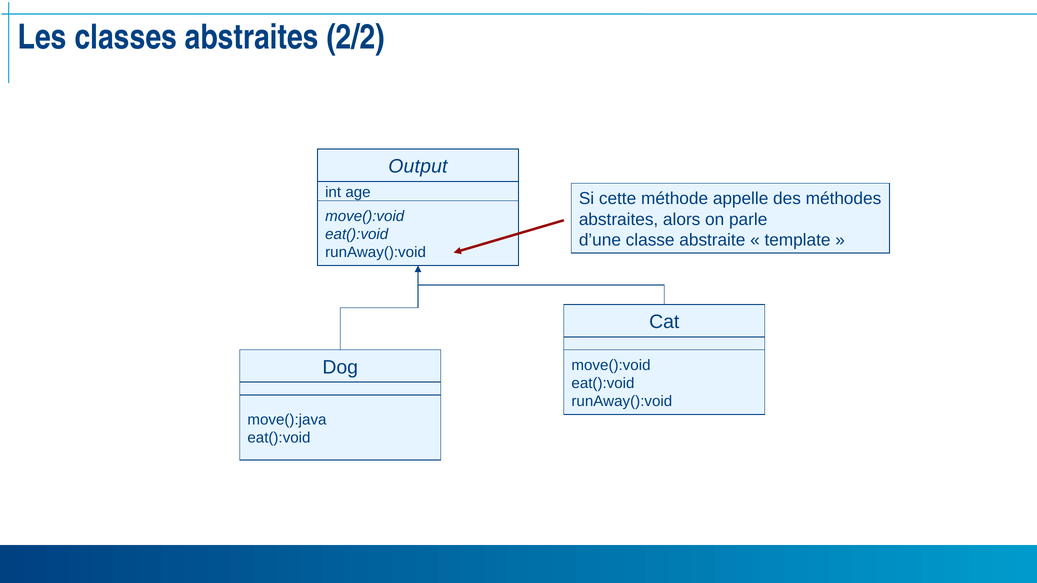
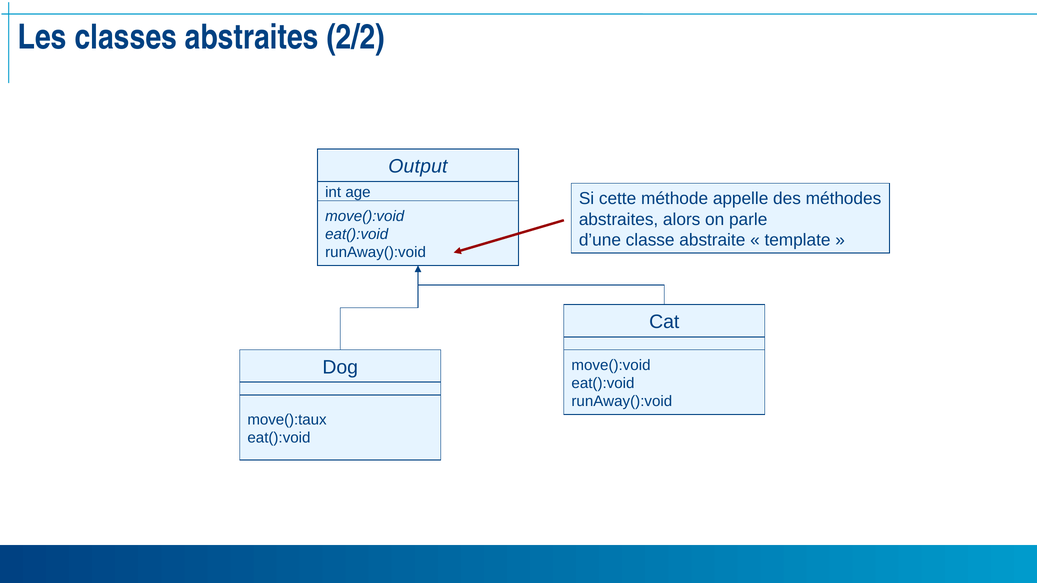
move():java: move():java -> move():taux (287, 420)
